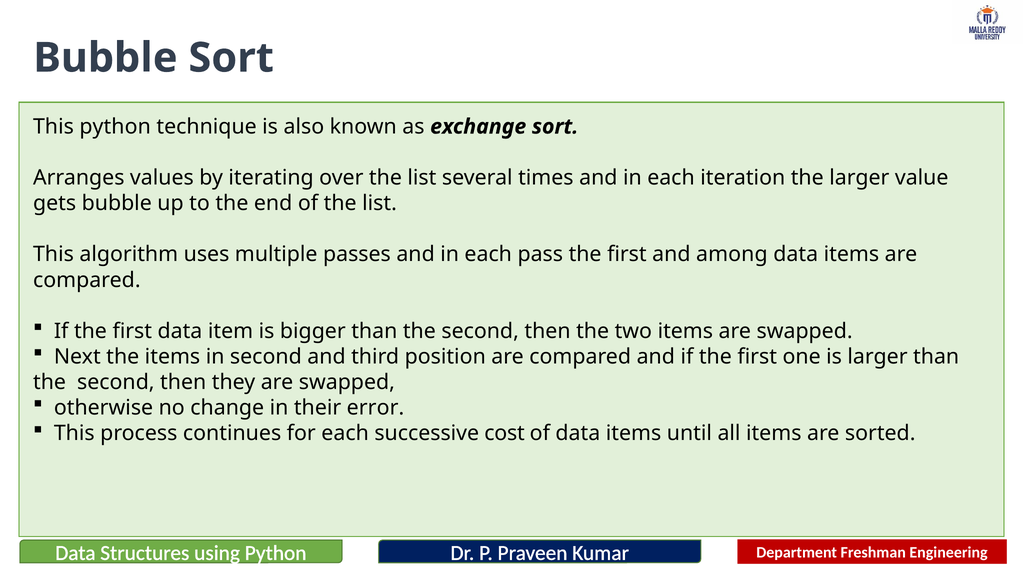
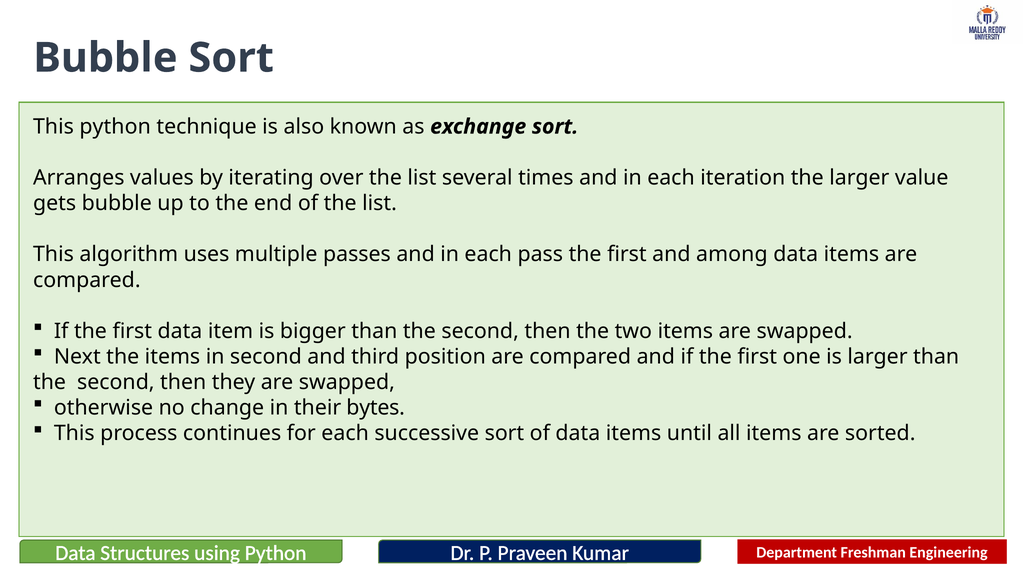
error: error -> bytes (376, 408)
successive cost: cost -> sort (504, 434)
